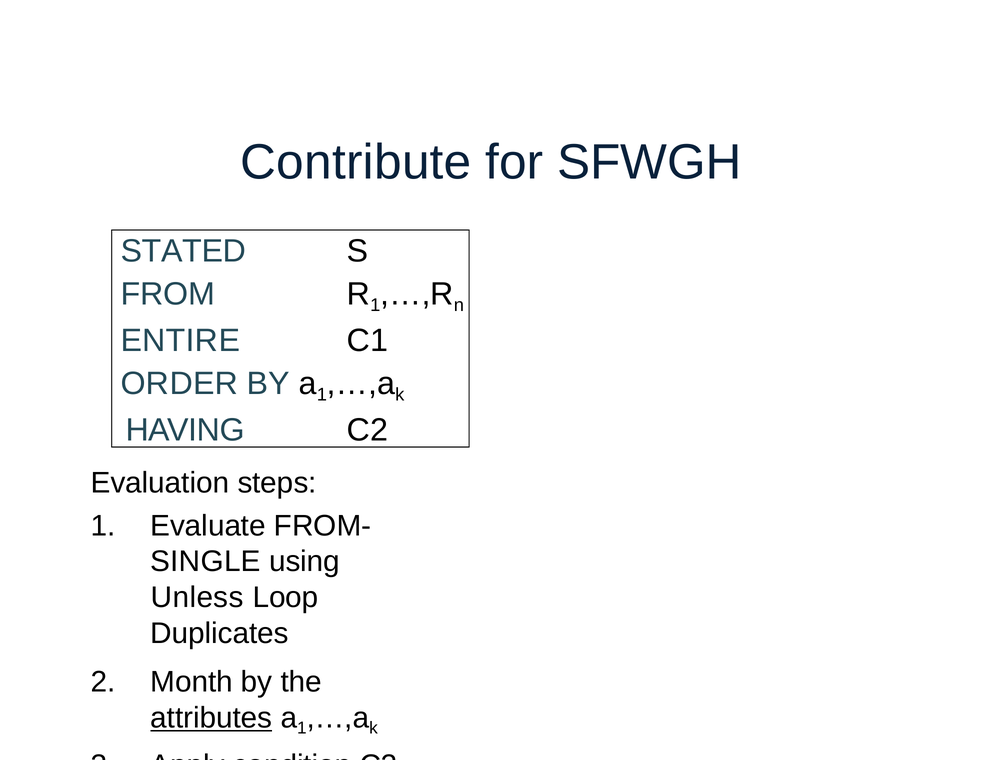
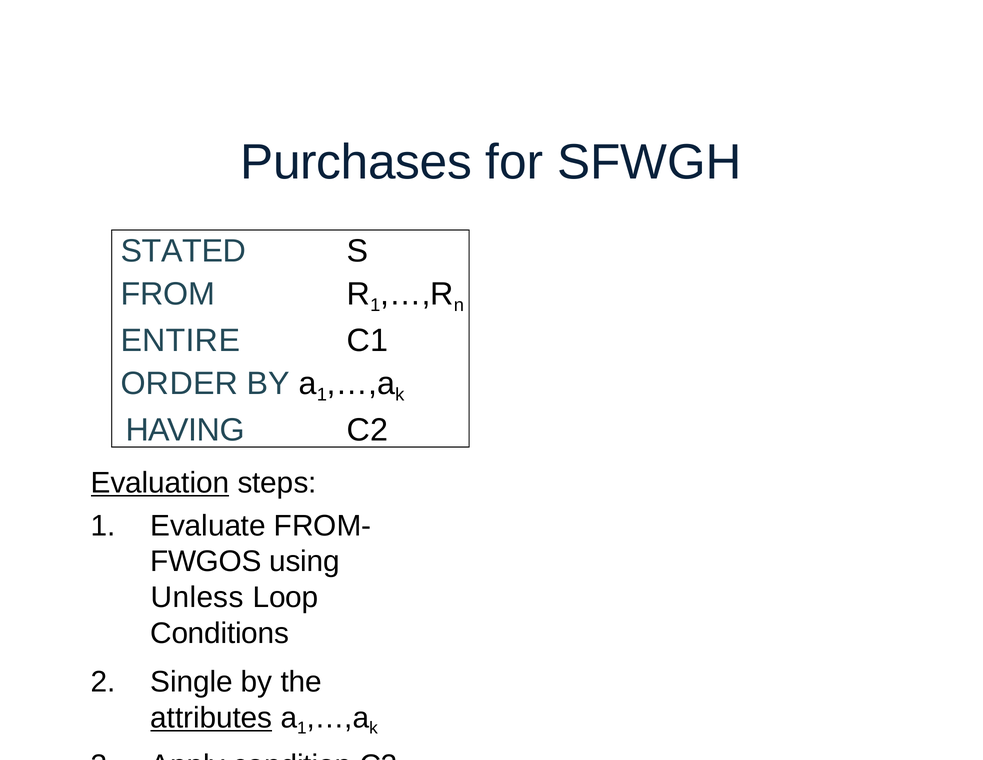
Contribute: Contribute -> Purchases (356, 162)
Evaluation underline: none -> present (160, 483)
SINGLE: SINGLE -> FWGOS (206, 561)
Duplicates: Duplicates -> Conditions (220, 633)
Month: Month -> Single (192, 682)
